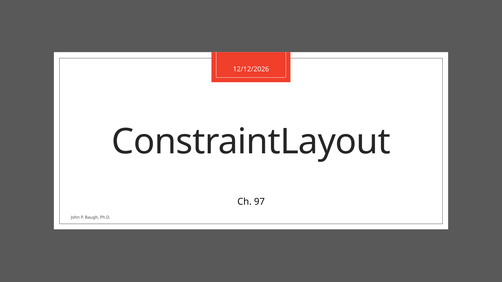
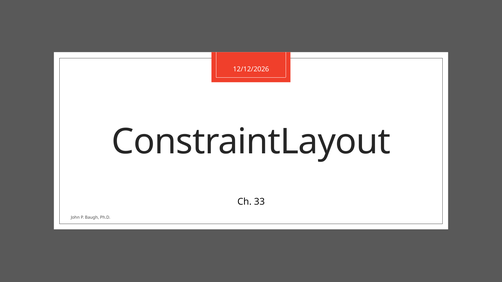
97: 97 -> 33 (259, 202)
